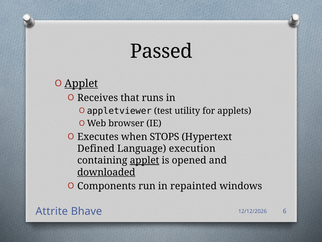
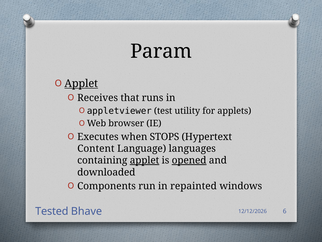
Passed: Passed -> Param (161, 51)
Defined: Defined -> Content (96, 148)
execution: execution -> languages (192, 148)
opened underline: none -> present (189, 160)
downloaded underline: present -> none (106, 172)
Attrite: Attrite -> Tested (52, 211)
